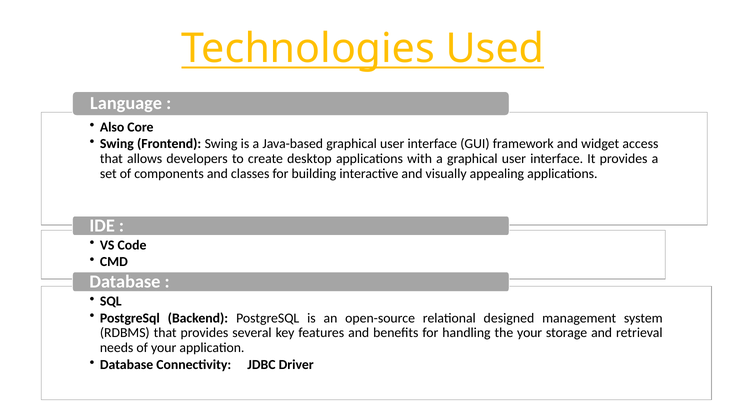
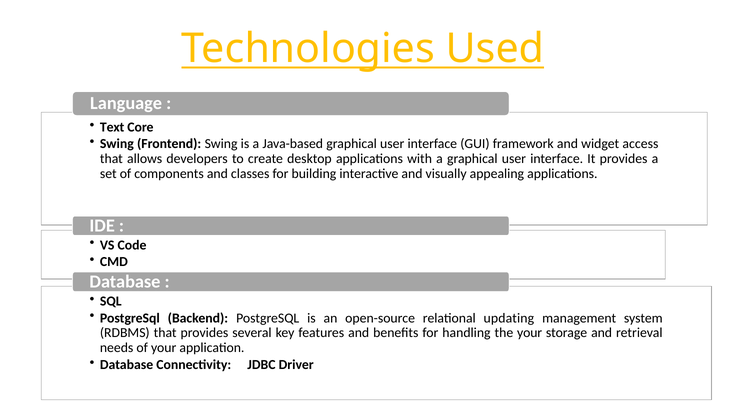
Also: Also -> Text (112, 127)
designed: designed -> updating (509, 318)
